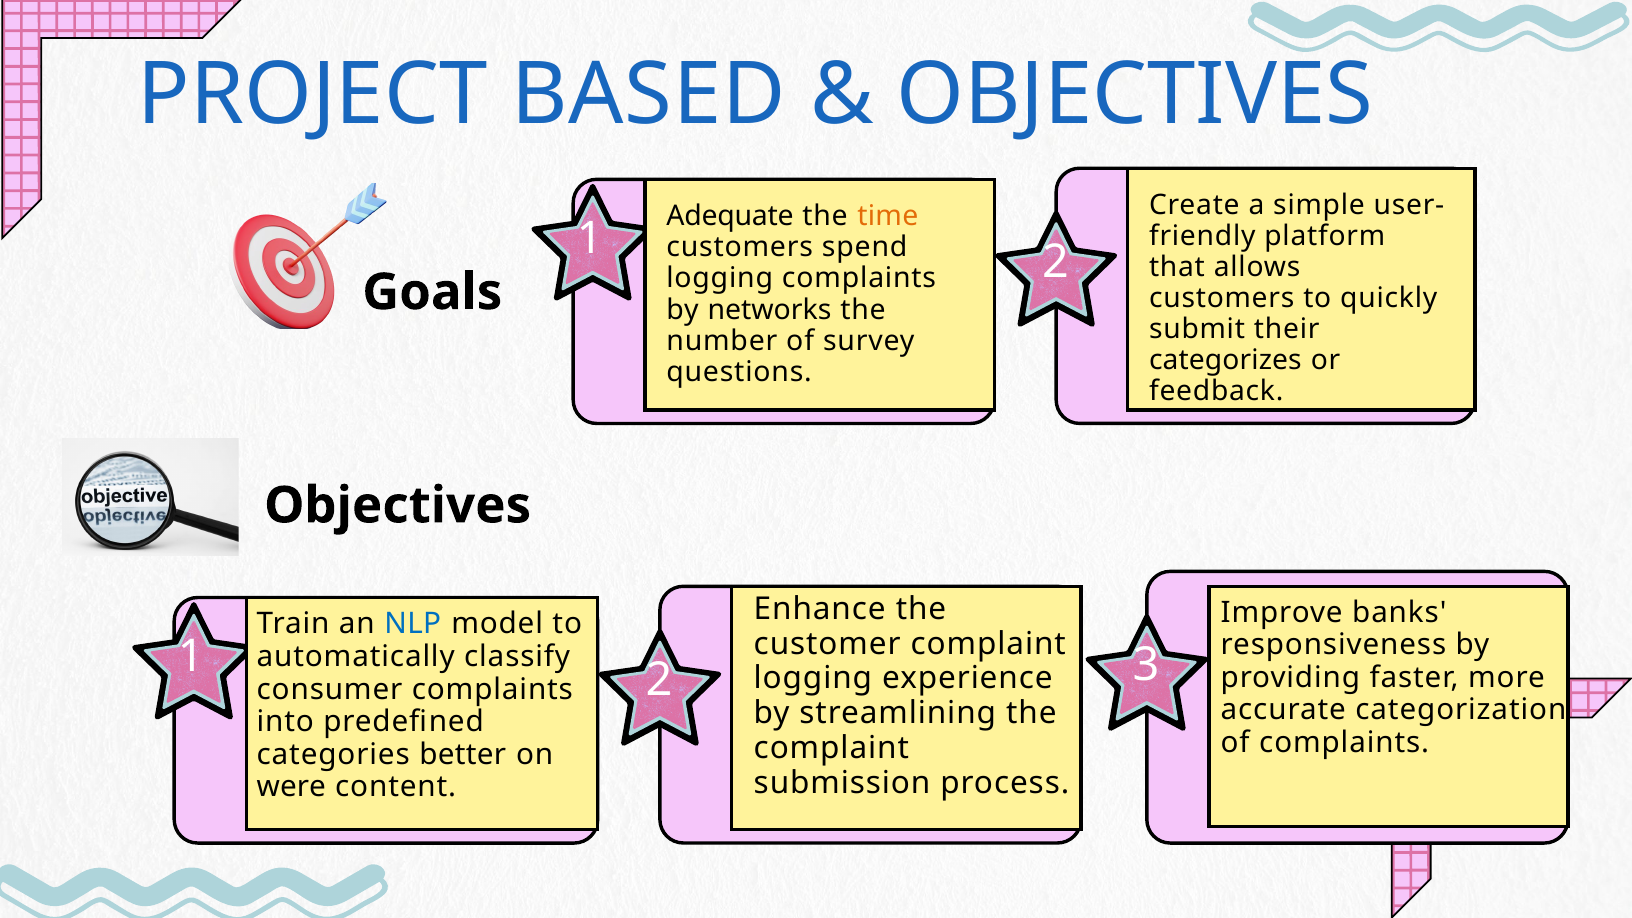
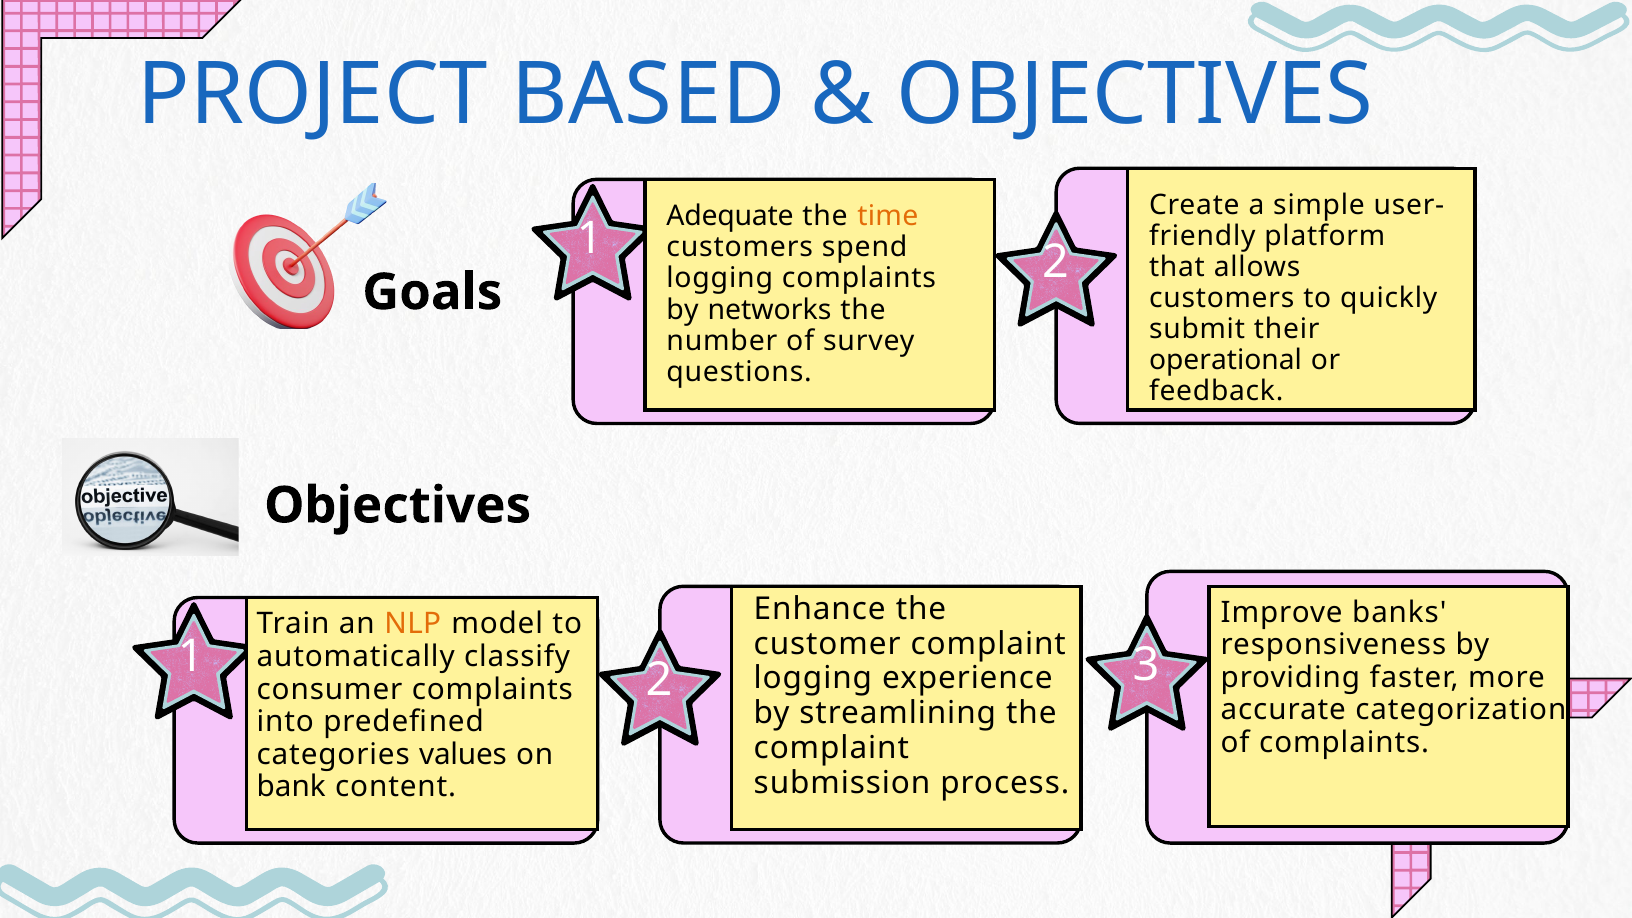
categorizes: categorizes -> operational (1225, 360)
NLP colour: blue -> orange (413, 624)
better: better -> values (463, 754)
were: were -> bank (291, 787)
